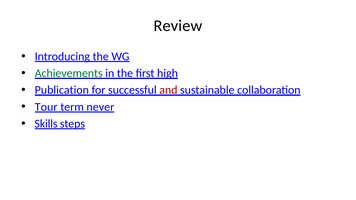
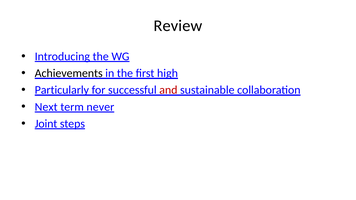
Achievements colour: green -> black (69, 73)
Publication: Publication -> Particularly (62, 90)
Tour: Tour -> Next (46, 107)
Skills: Skills -> Joint (46, 124)
